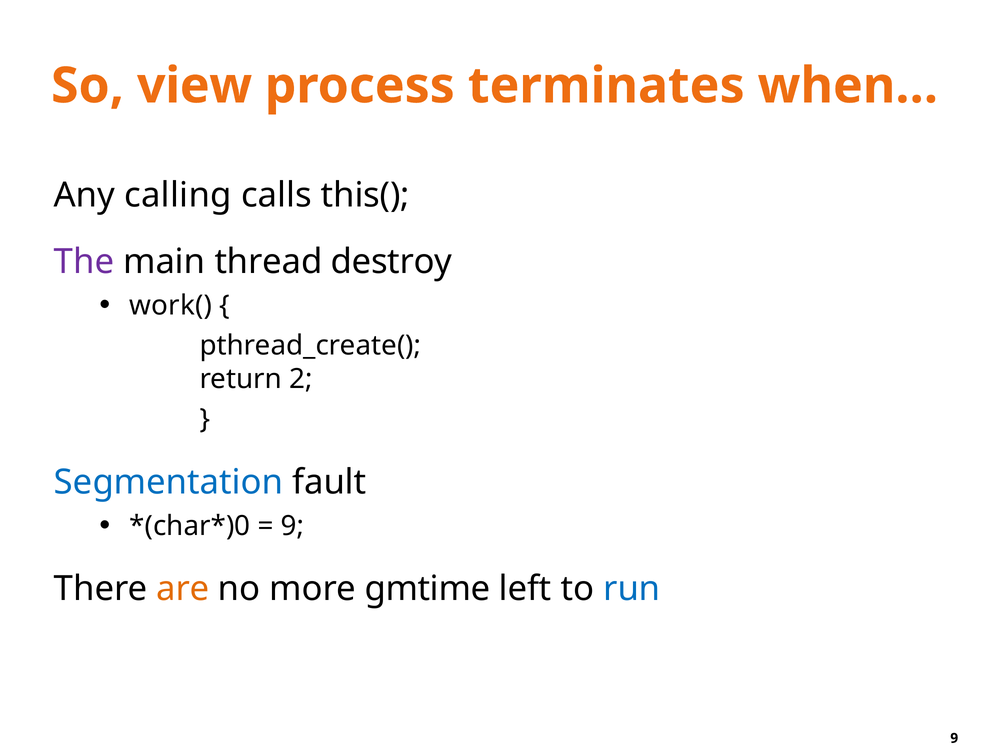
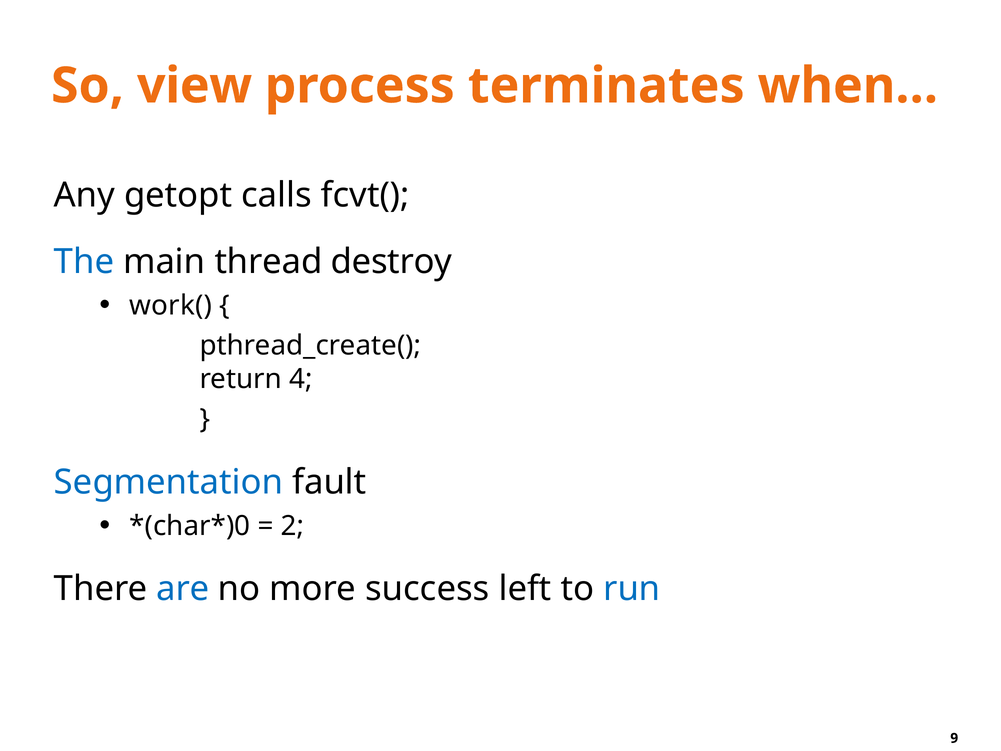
calling: calling -> getopt (178, 195)
this(: this( -> fcvt( (365, 195)
The colour: purple -> blue (84, 262)
2: 2 -> 4 (301, 379)
9: 9 -> 2 (292, 526)
are colour: orange -> blue (183, 589)
gmtime: gmtime -> success (427, 589)
